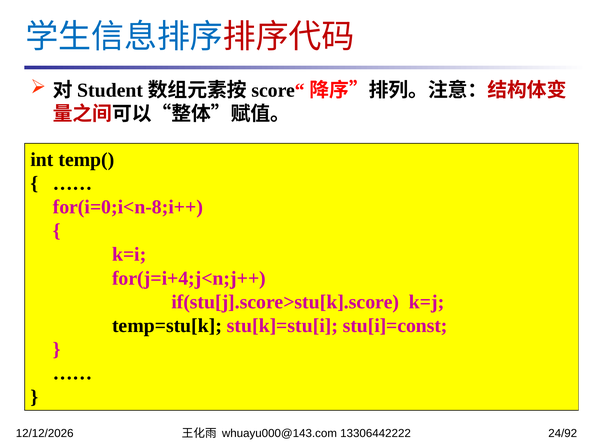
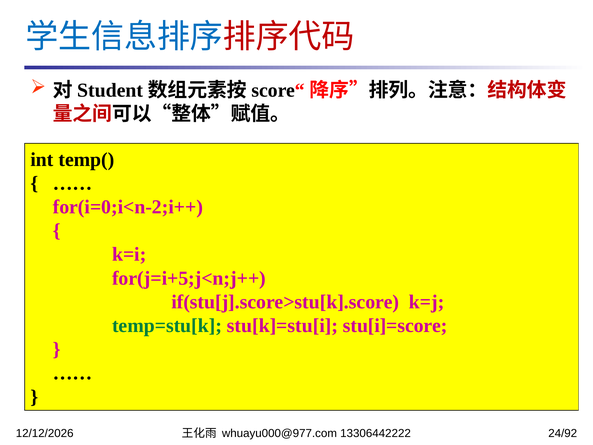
for(i=0;i<n-8;i++: for(i=0;i<n-8;i++ -> for(i=0;i<n-2;i++ (128, 207)
for(j=i+4;j<n;j++: for(j=i+4;j<n;j++ -> for(j=i+5;j<n;j++ (189, 278)
temp=stu[k colour: black -> green (167, 325)
stu[i]=const: stu[i]=const -> stu[i]=score (395, 325)
whuayu000@143.com: whuayu000@143.com -> whuayu000@977.com (279, 433)
